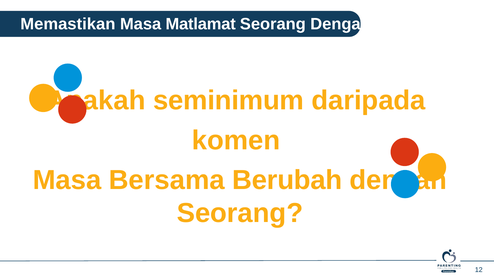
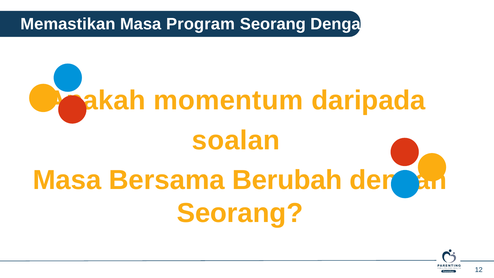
Matlamat: Matlamat -> Program (200, 24)
seminimum: seminimum -> momentum (228, 100)
komen: komen -> soalan (236, 140)
